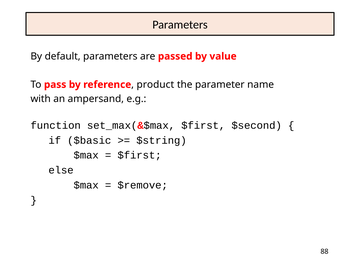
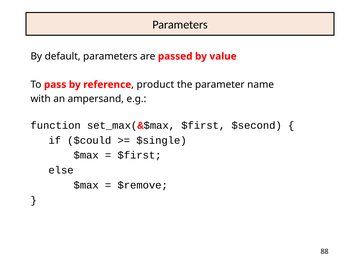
$basic: $basic -> $could (89, 140)
$string: $string -> $single (161, 140)
